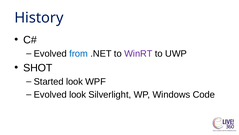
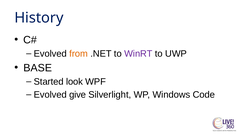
from colour: blue -> orange (79, 53)
SHOT: SHOT -> BASE (38, 68)
Evolved look: look -> give (78, 94)
